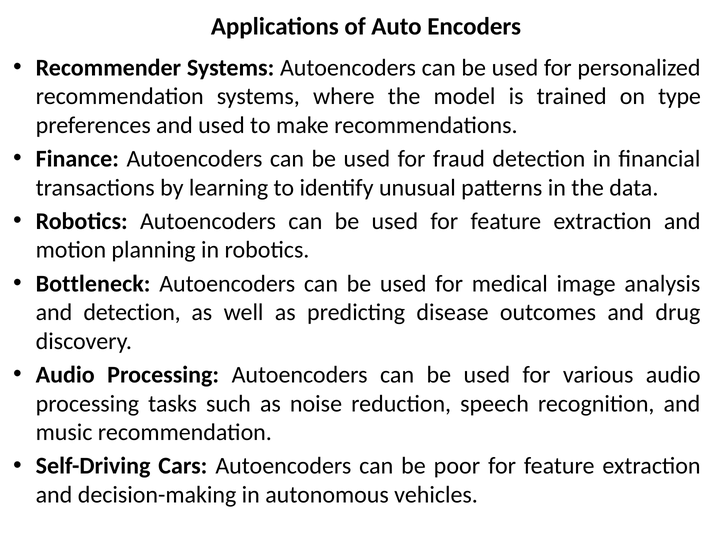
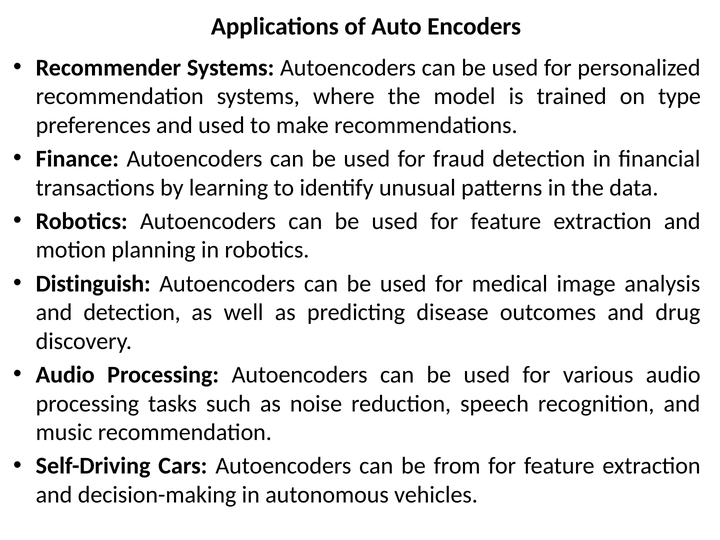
Bottleneck: Bottleneck -> Distinguish (93, 284)
poor: poor -> from (457, 466)
